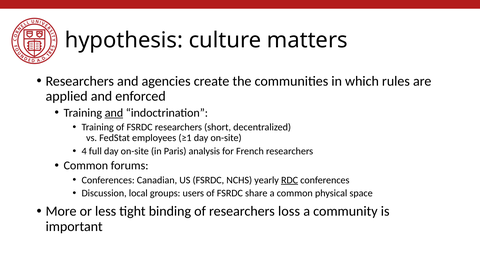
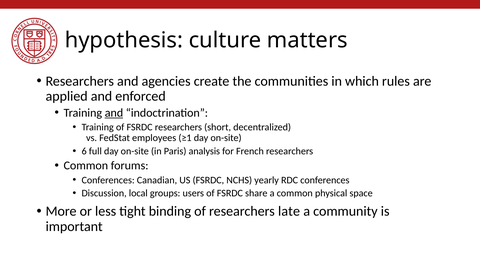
4: 4 -> 6 (84, 151)
RDC underline: present -> none (290, 180)
loss: loss -> late (289, 211)
